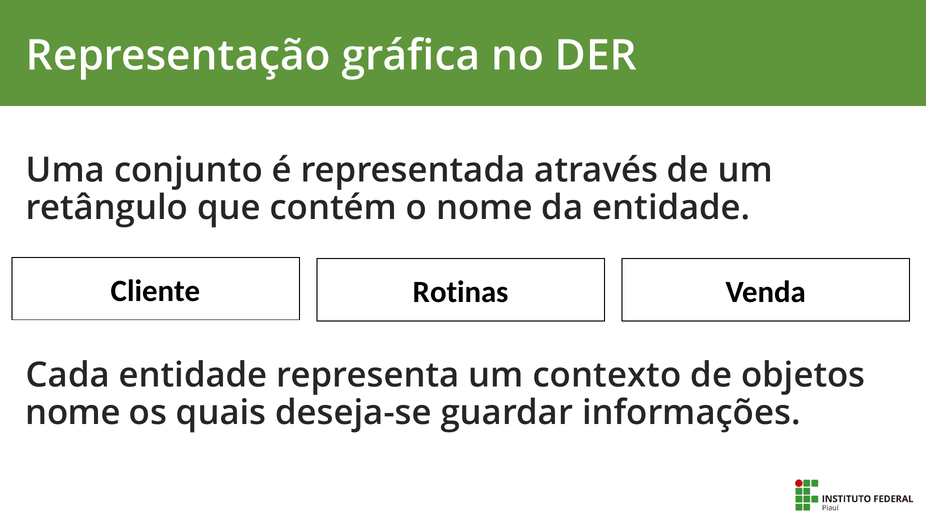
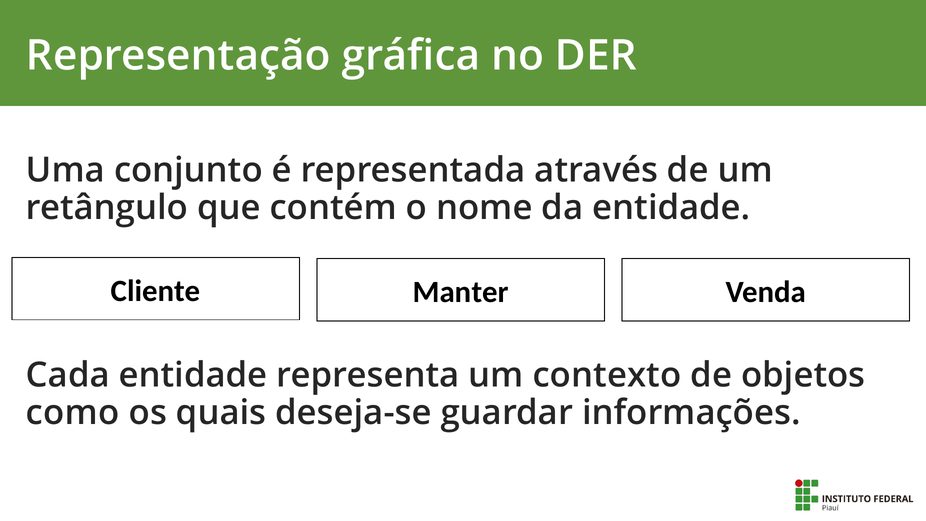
Rotinas: Rotinas -> Manter (461, 292)
nome: nome -> como (73, 413)
